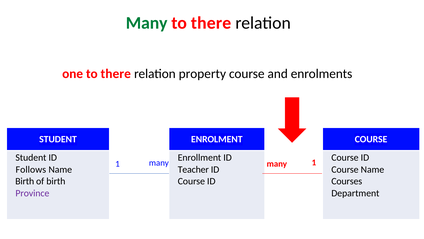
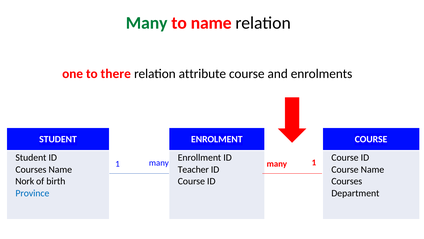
there: there -> name (211, 23)
property: property -> attribute (202, 74)
Follows: Follows -> Courses (31, 169)
Birth: Birth -> Nork (25, 181)
Province colour: purple -> blue (32, 193)
